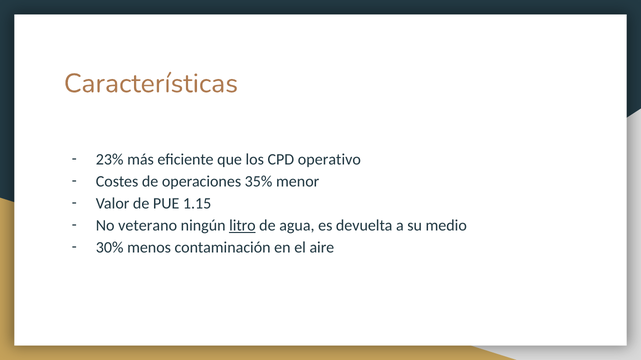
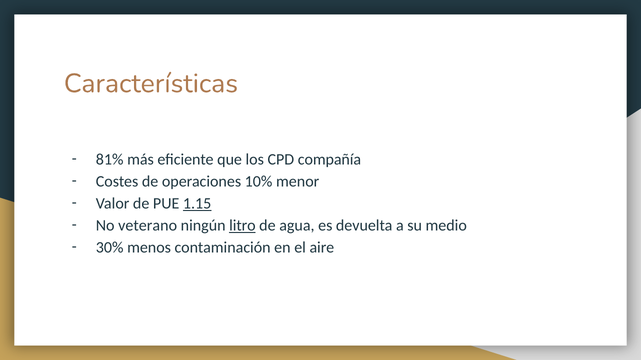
23%: 23% -> 81% (110, 160)
operativo: operativo -> compañía (329, 160)
35%: 35% -> 10% (259, 182)
1.15 underline: none -> present (197, 204)
